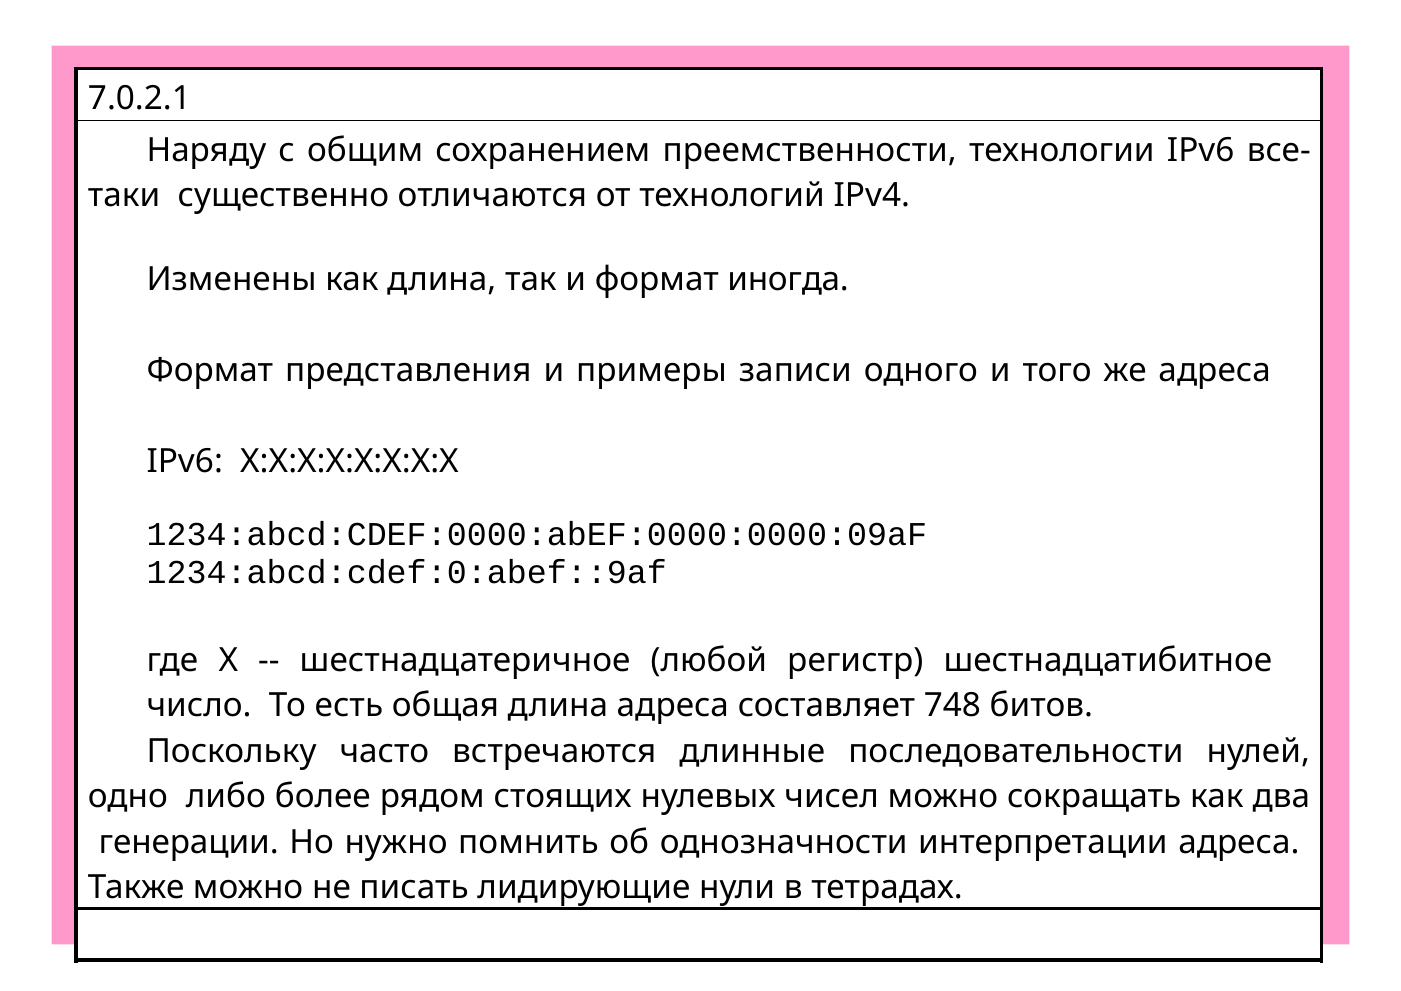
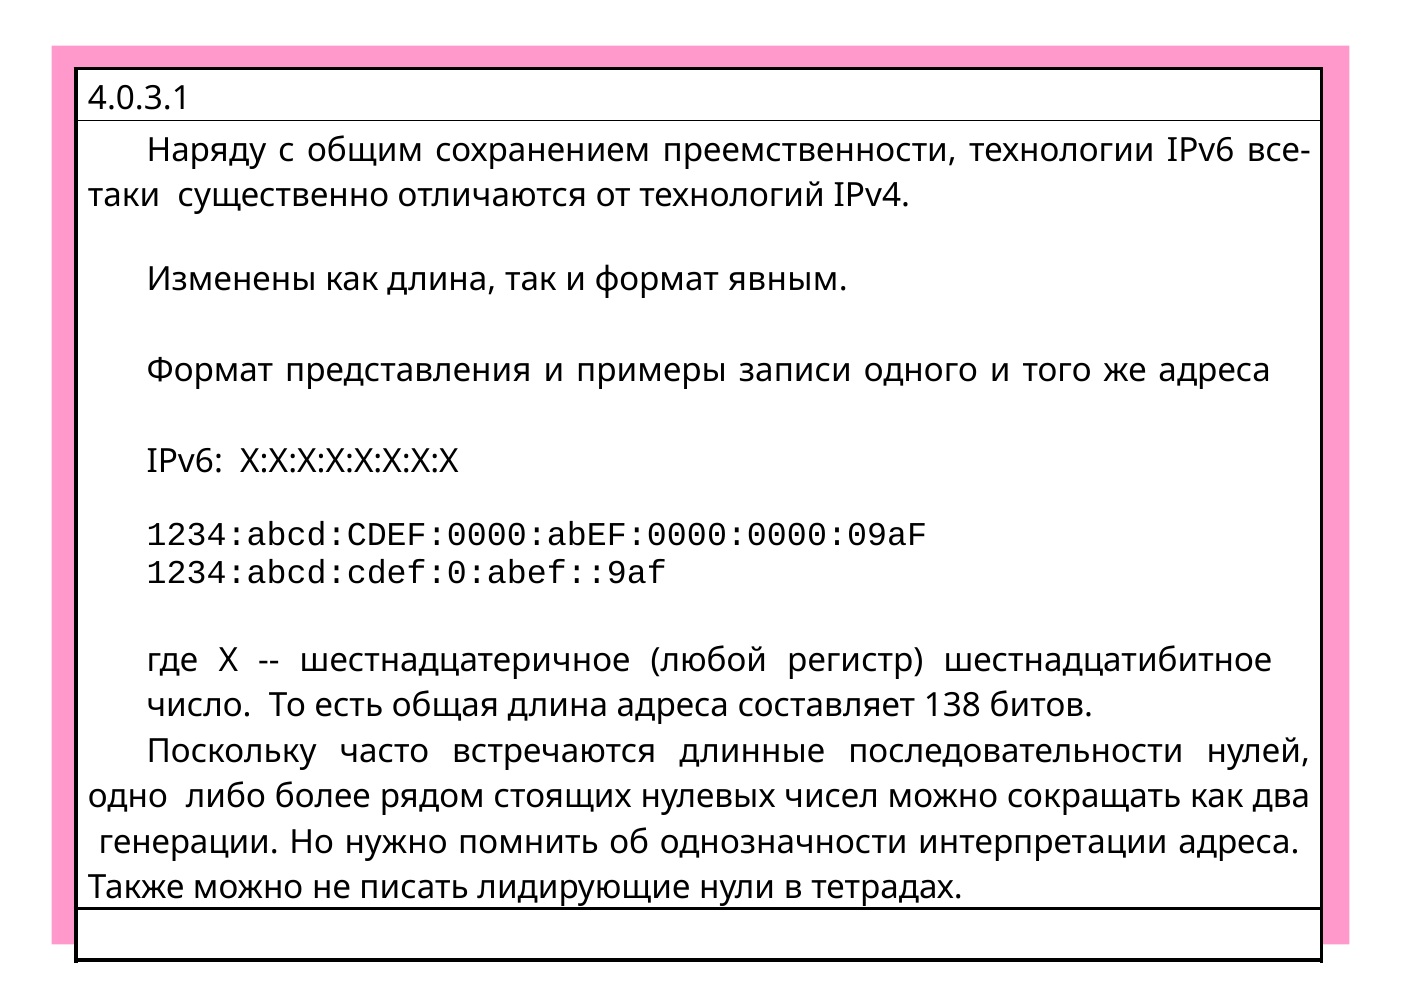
7.0.2.1: 7.0.2.1 -> 4.0.3.1 (139, 99)
иногда: иногда -> явным (788, 280)
748: 748 -> 138 (952, 706)
